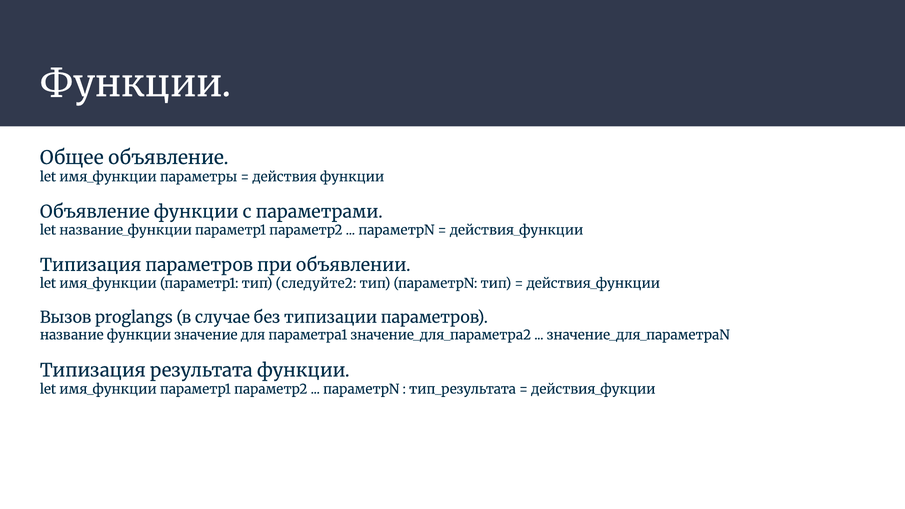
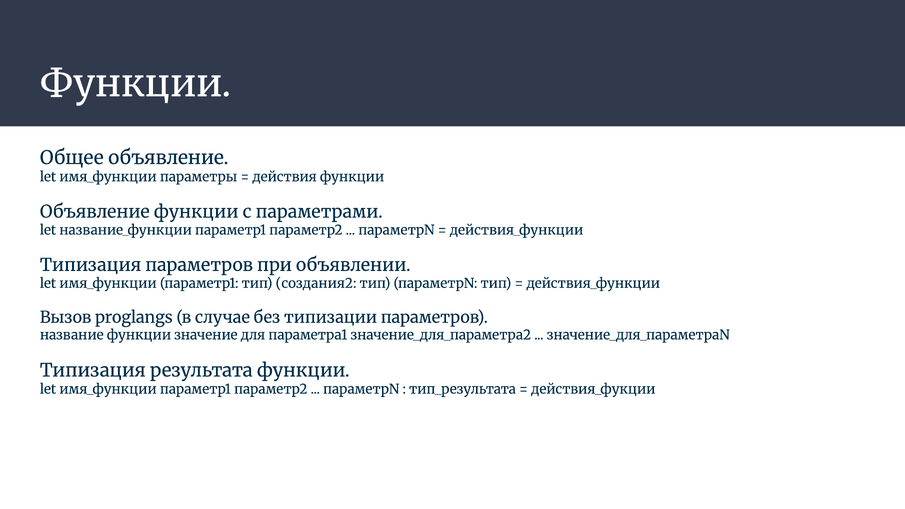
следуйте2: следуйте2 -> создания2 (316, 283)
